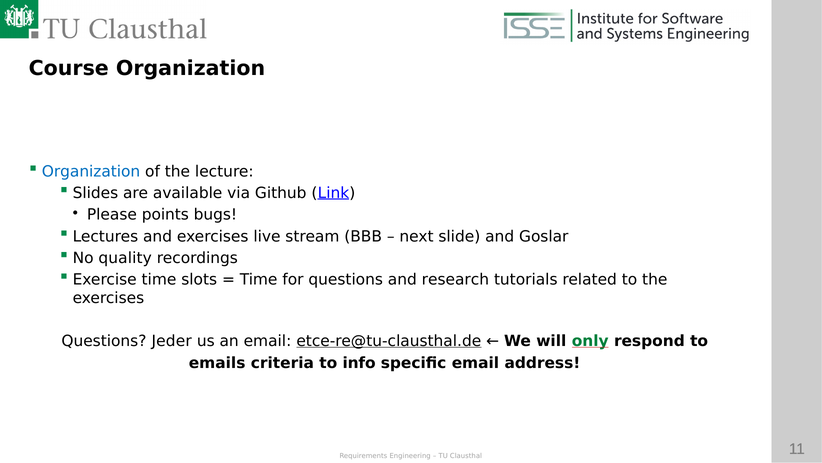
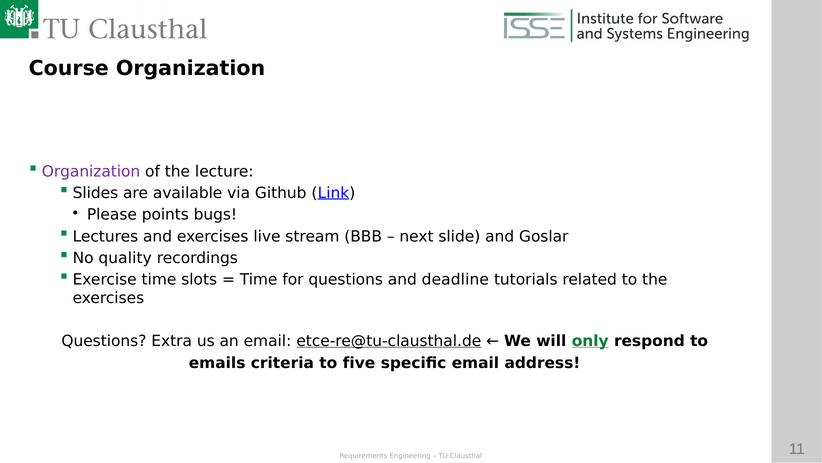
Organization colour: blue -> purple (91, 171)
research: research -> deadline (455, 279)
Jeder: Jeder -> Extra (172, 341)
info: info -> five (359, 363)
